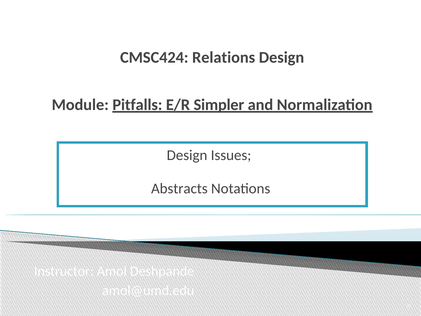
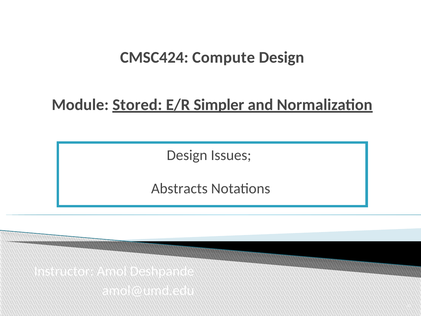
Relations: Relations -> Compute (224, 57)
Pitfalls: Pitfalls -> Stored (137, 105)
